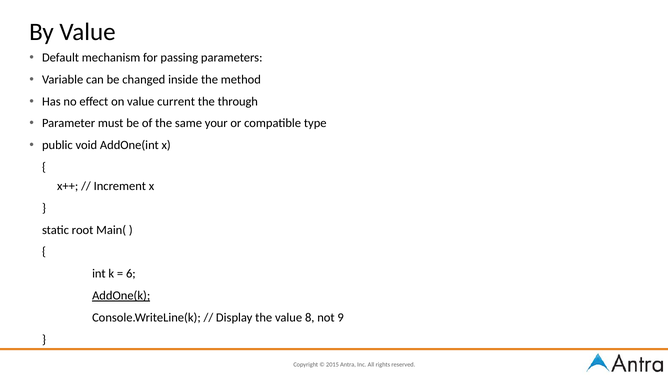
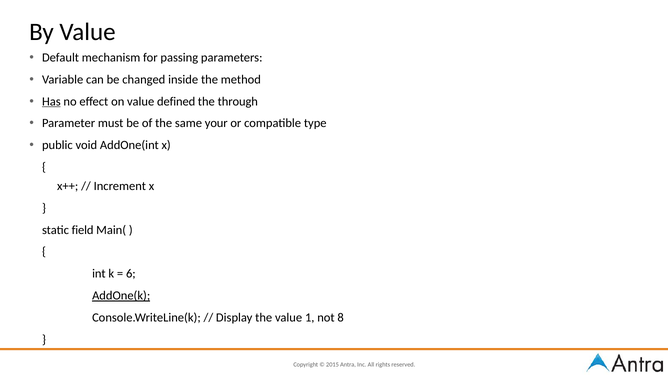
Has underline: none -> present (51, 101)
current: current -> defined (176, 101)
root: root -> field (83, 230)
8: 8 -> 1 (310, 317)
9: 9 -> 8 (341, 317)
